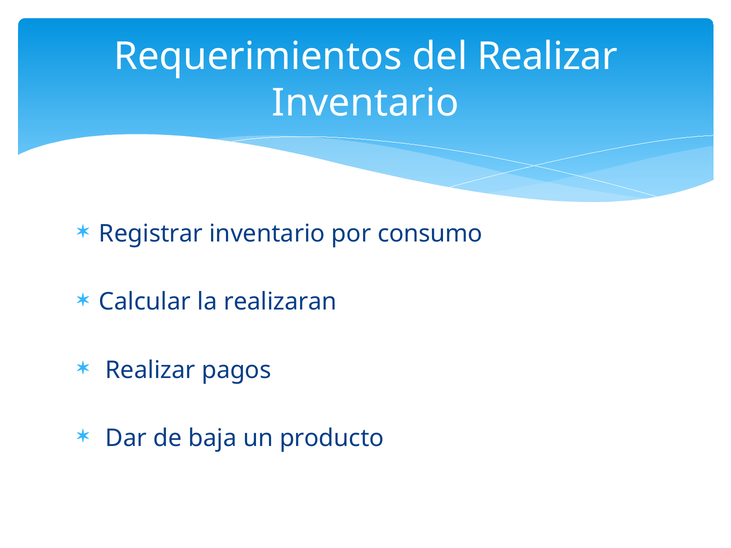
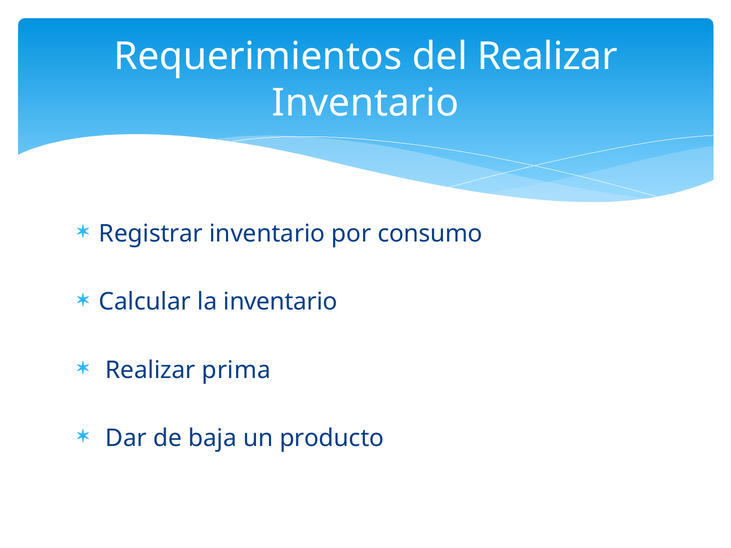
la realizaran: realizaran -> inventario (280, 302)
pagos: pagos -> prima (236, 370)
